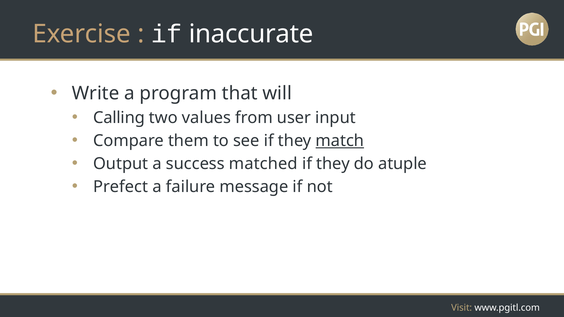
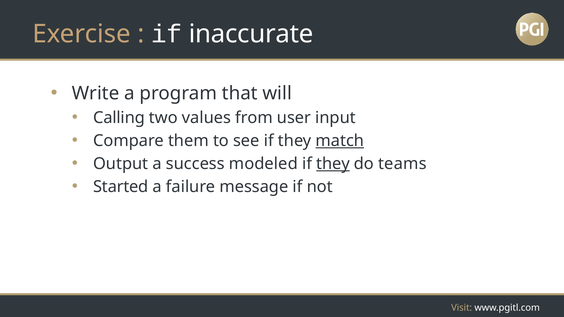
matched: matched -> modeled (263, 164)
they underline: none -> present (333, 164)
atuple: atuple -> teams (402, 164)
Prefect: Prefect -> Started (121, 187)
